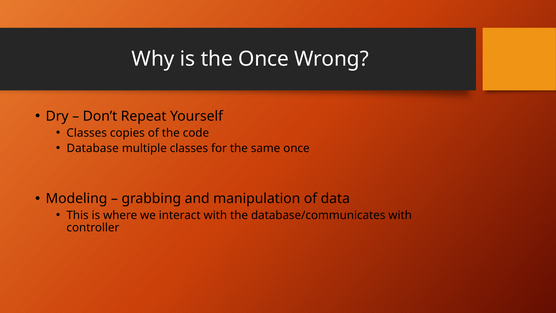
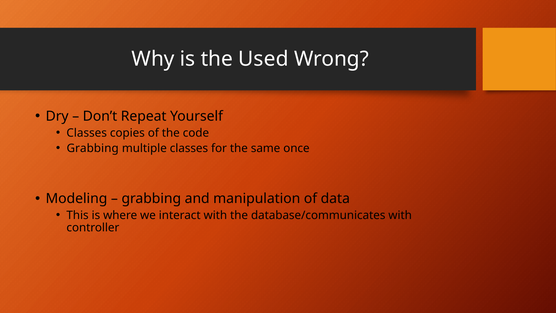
the Once: Once -> Used (263, 59)
Database: Database -> Grabbing (93, 148)
